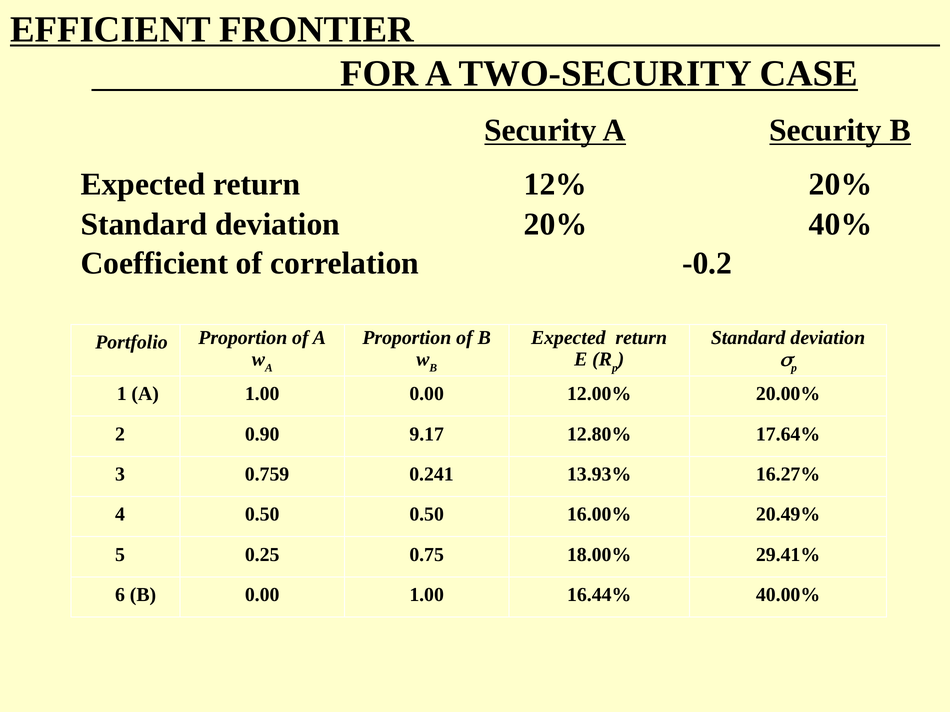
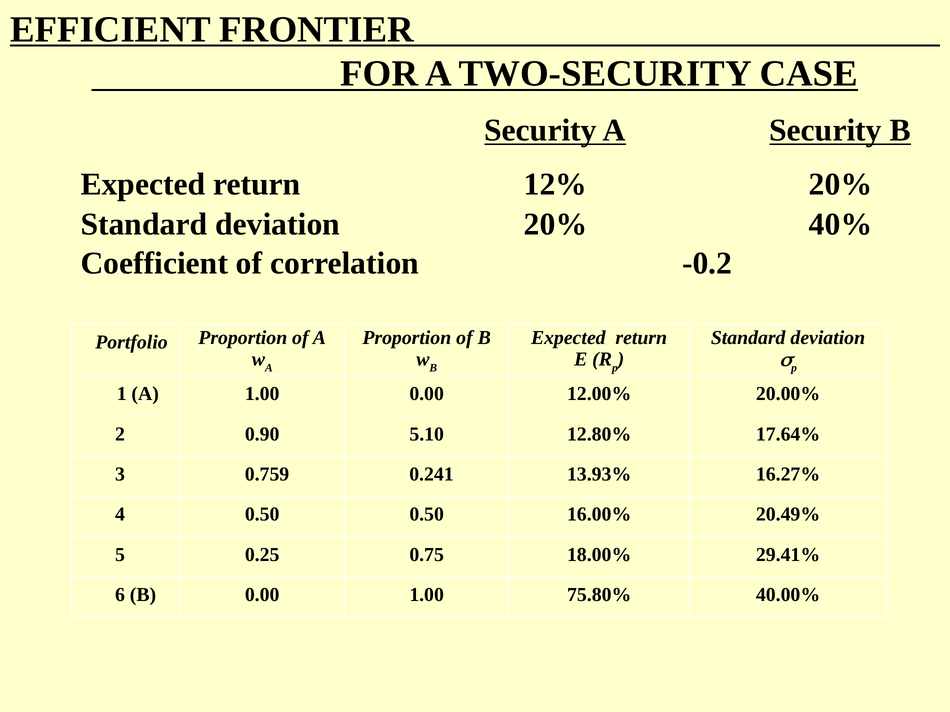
9.17: 9.17 -> 5.10 (427, 434)
16.44%: 16.44% -> 75.80% (599, 595)
